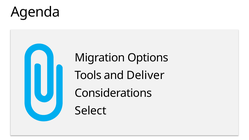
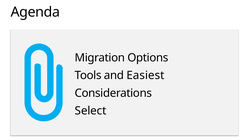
Deliver: Deliver -> Easiest (145, 75)
